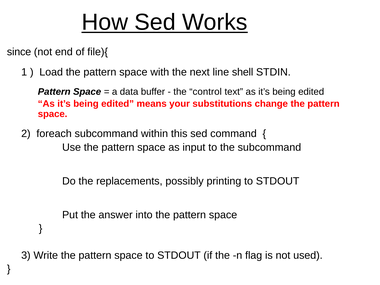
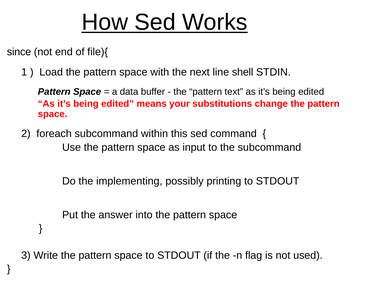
control: control -> pattern (206, 92)
replacements: replacements -> implementing (129, 181)
